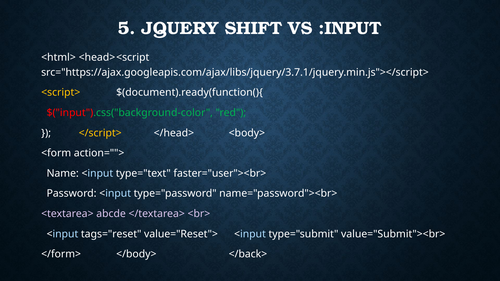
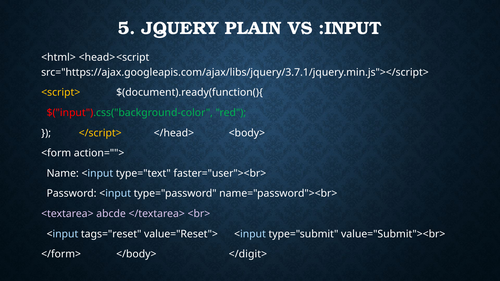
SHIFT: SHIFT -> PLAIN (253, 28)
</back>: </back> -> </digit> (248, 254)
